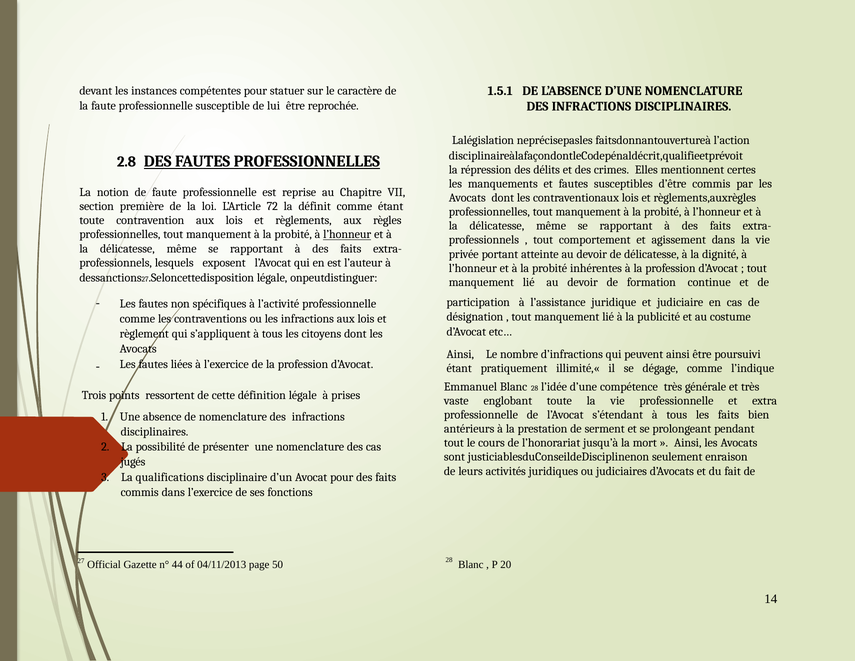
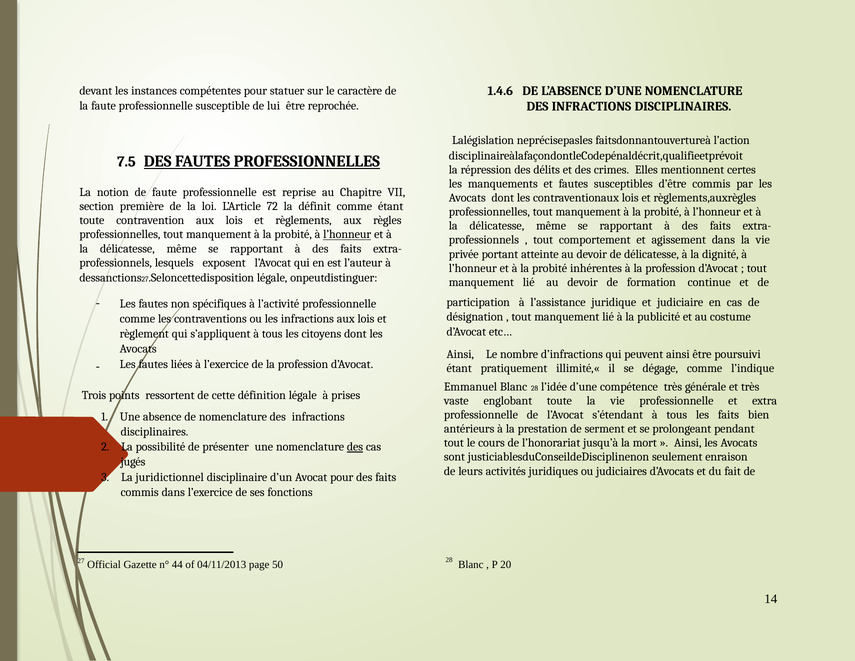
1.5.1: 1.5.1 -> 1.4.6 (500, 91)
2.8: 2.8 -> 7.5 (126, 162)
des underline: none -> present (355, 447)
qualifications: qualifications -> juridictionnel (170, 477)
